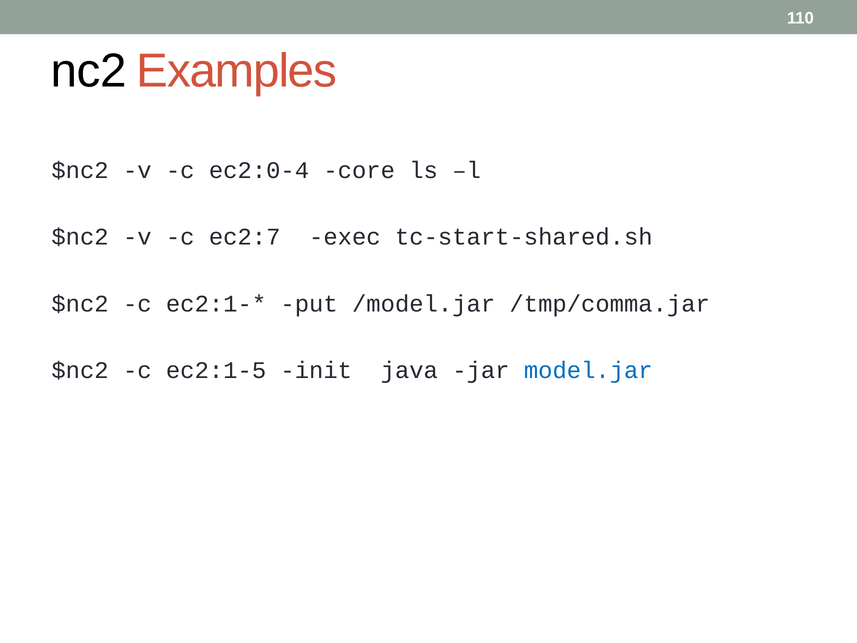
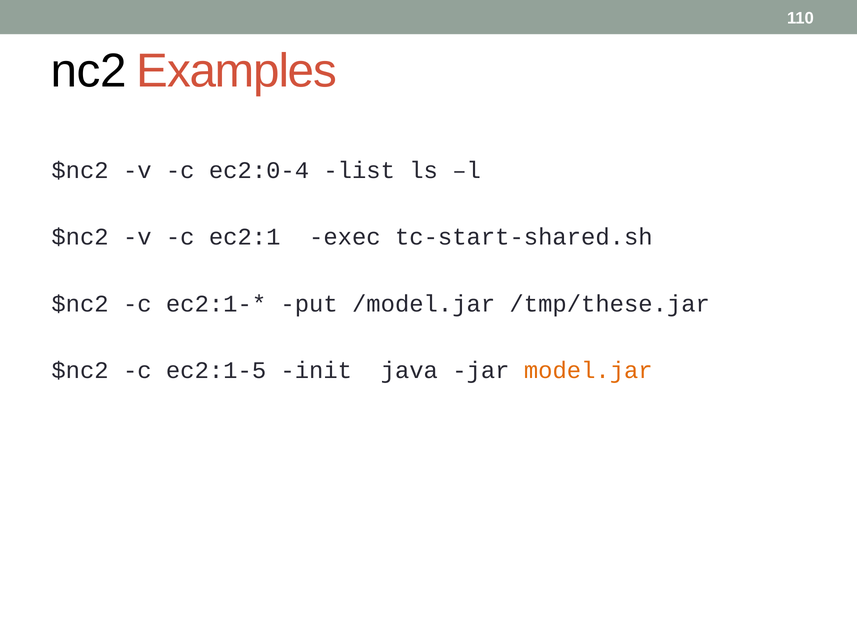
core: core -> list (359, 170)
ec2:7: ec2:7 -> ec2:1 (245, 237)
/tmp/comma.jar: /tmp/comma.jar -> /tmp/these.jar (610, 304)
model.jar colour: blue -> orange (588, 370)
